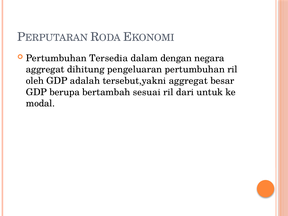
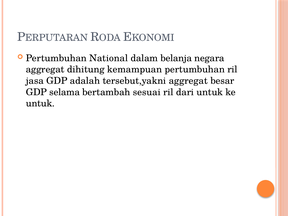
Tersedia: Tersedia -> National (109, 58)
dengan: dengan -> belanja (176, 58)
pengeluaran: pengeluaran -> kemampuan (135, 69)
oleh: oleh -> jasa (35, 81)
berupa: berupa -> selama (65, 92)
modal: modal -> untuk (40, 103)
